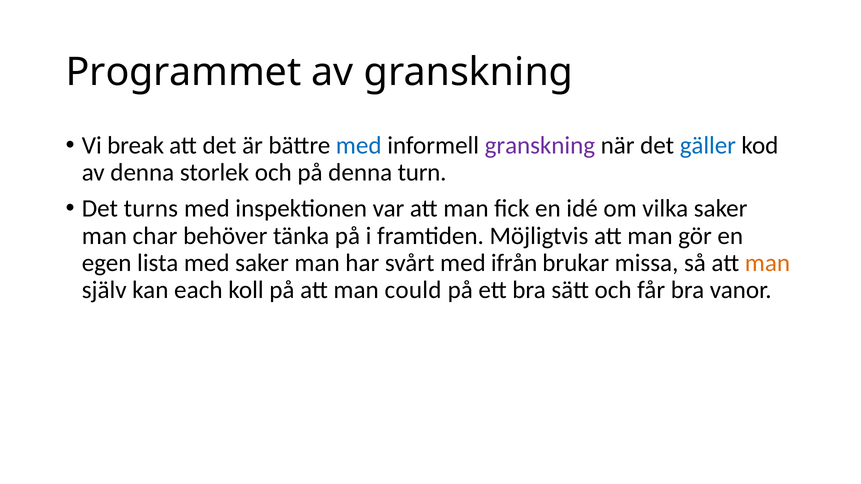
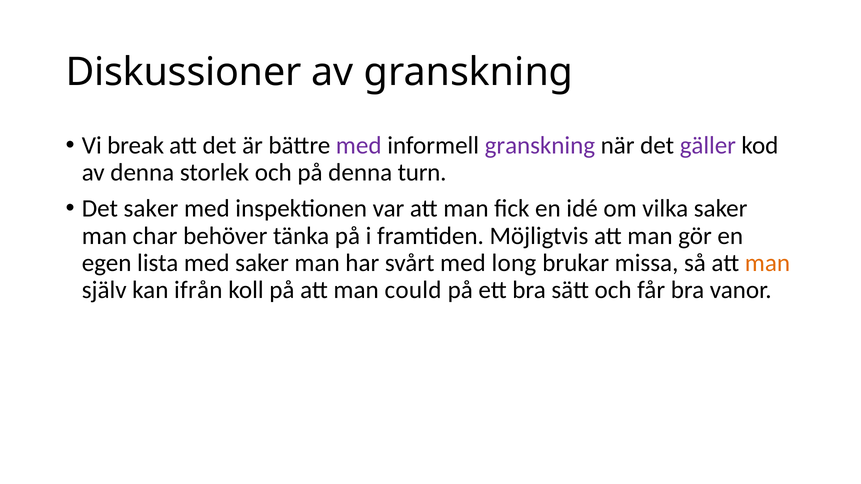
Programmet: Programmet -> Diskussioner (183, 72)
med colour: blue -> purple (359, 146)
gäller colour: blue -> purple (708, 146)
Det turns: turns -> saker (151, 209)
ifrån: ifrån -> long (514, 263)
each: each -> ifrån (198, 290)
